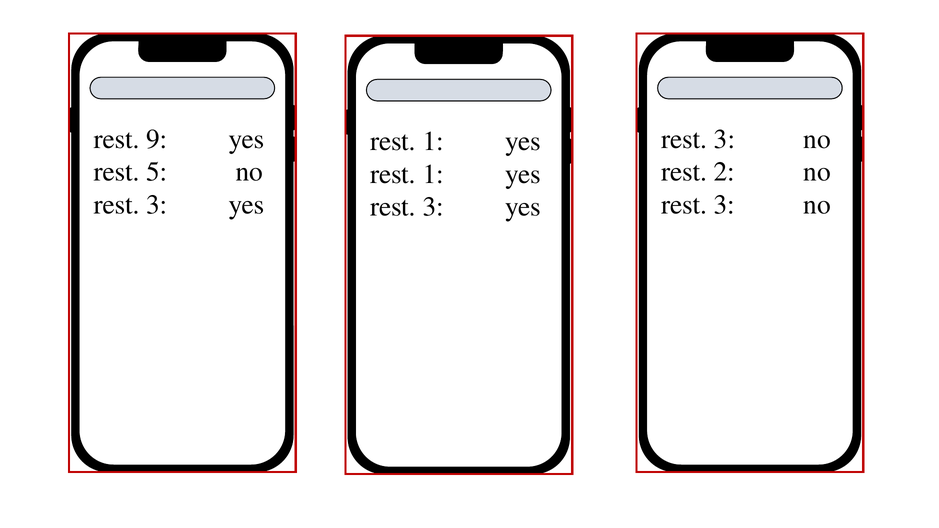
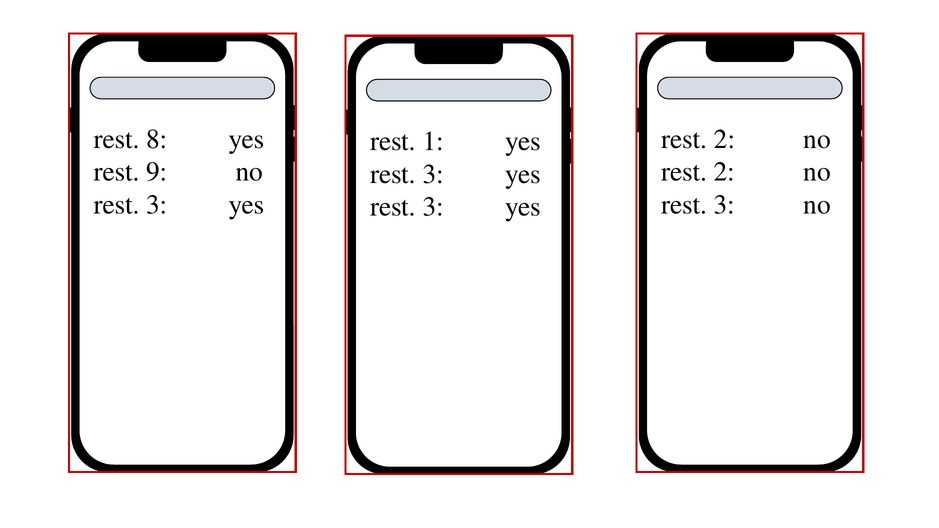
9: 9 -> 8 (157, 139)
3: 3 -> 2 (724, 139)
5: 5 -> 9 (157, 172)
1: 1 -> 3 (433, 174)
